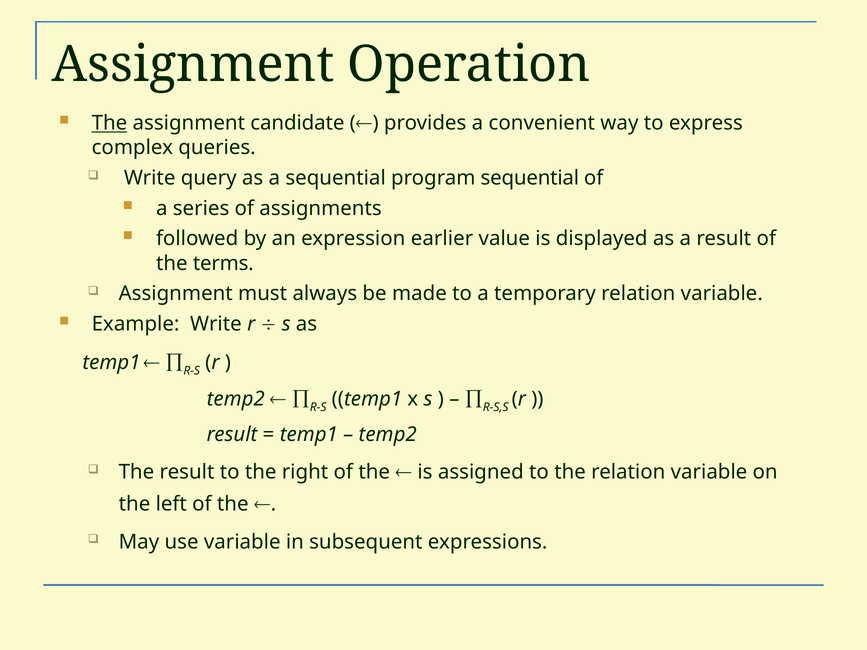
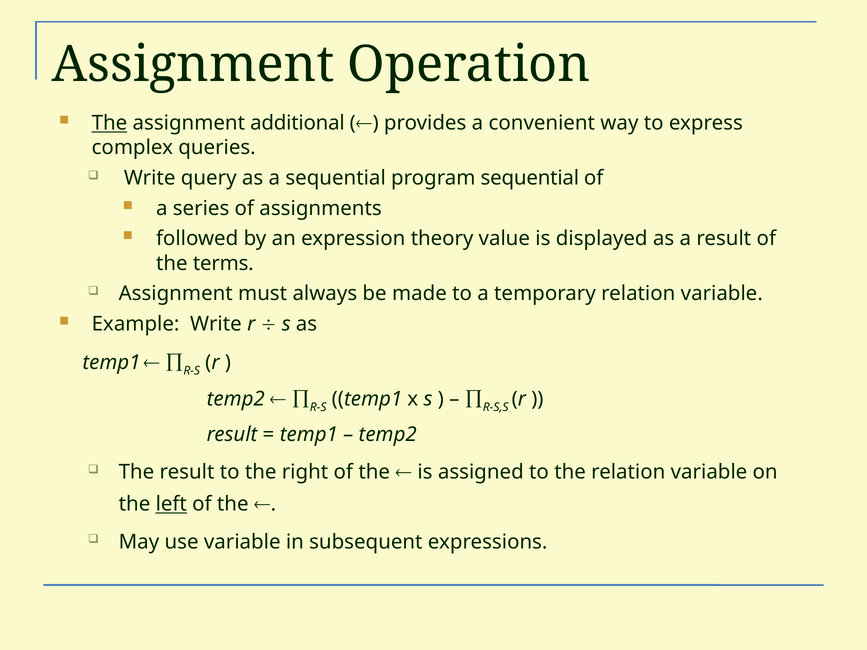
candidate: candidate -> additional (297, 123)
earlier: earlier -> theory (442, 239)
left underline: none -> present (171, 504)
